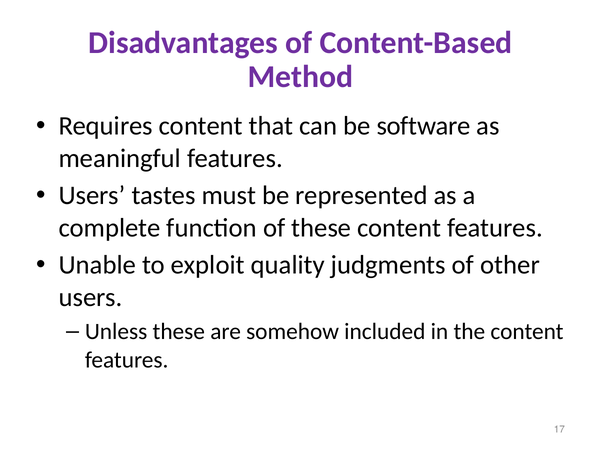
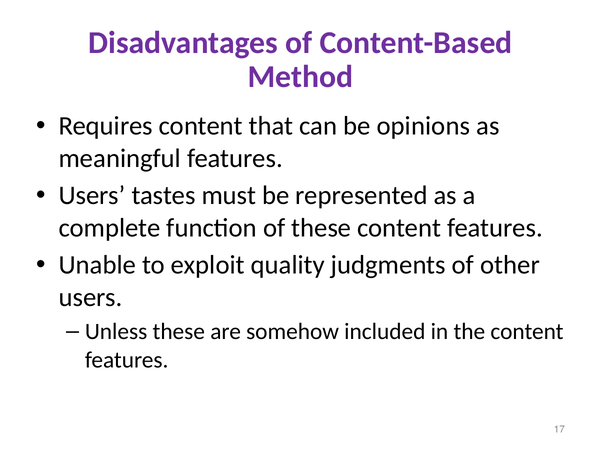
software: software -> opinions (423, 126)
